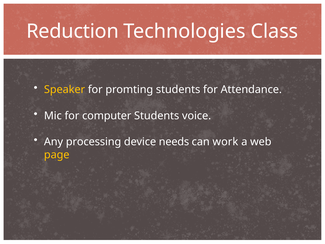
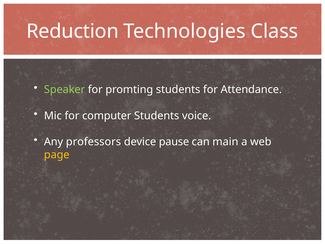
Speaker colour: yellow -> light green (65, 90)
processing: processing -> professors (93, 142)
needs: needs -> pause (174, 142)
work: work -> main (225, 142)
